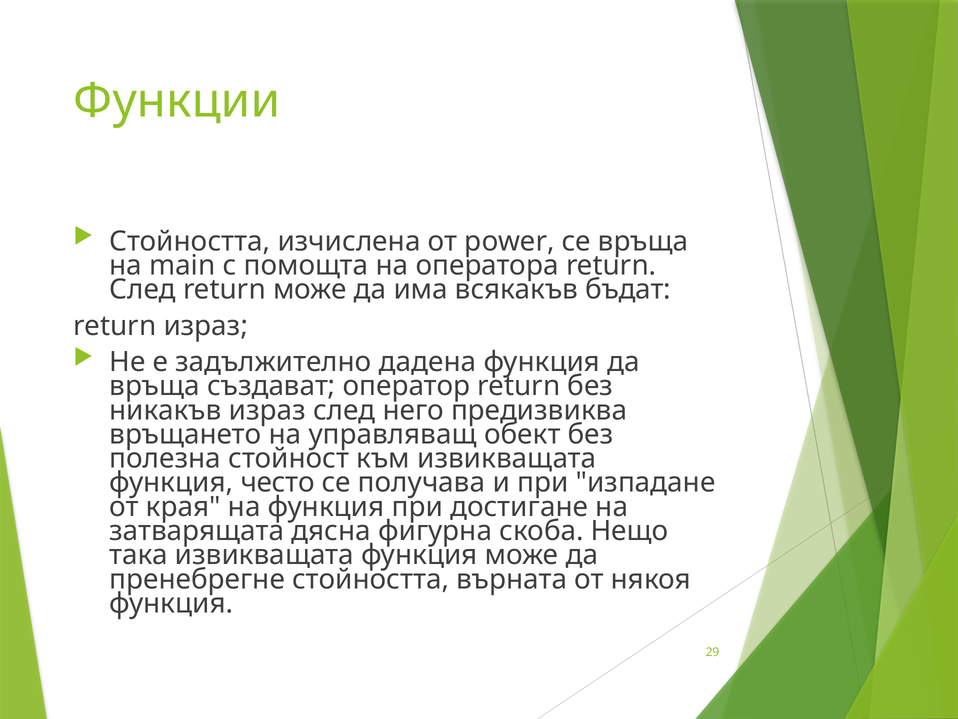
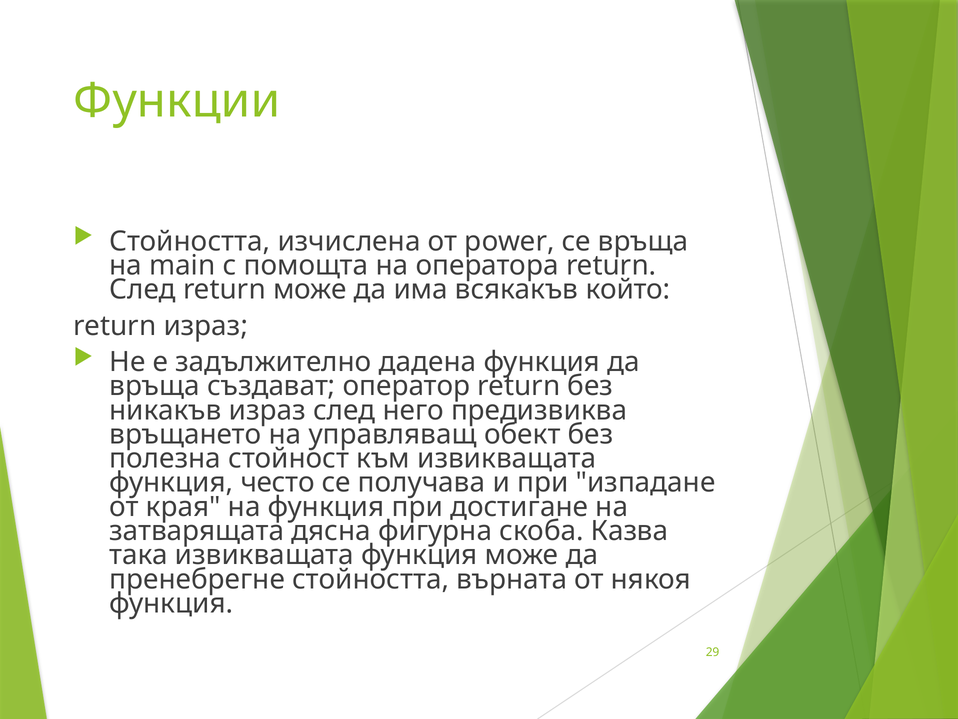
бъдат: бъдат -> който (628, 290)
Нещо: Нещо -> Казва (630, 531)
